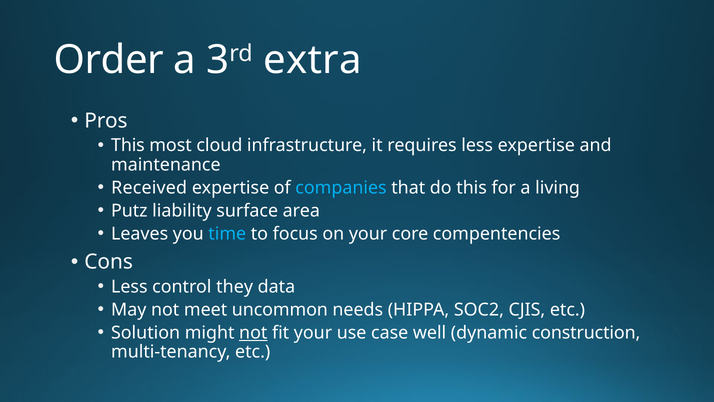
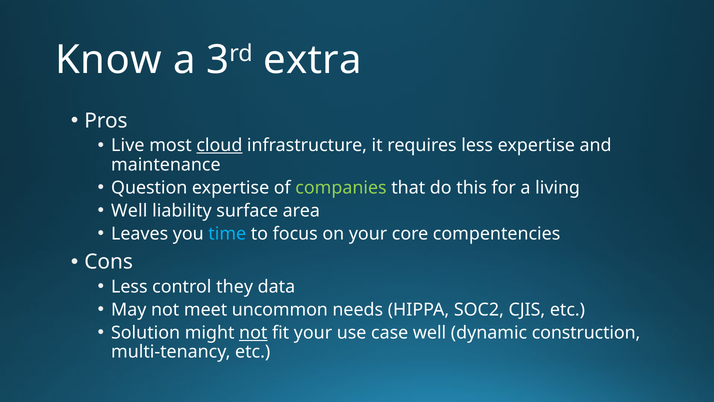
Order: Order -> Know (108, 60)
This: This -> Live (128, 145)
cloud underline: none -> present (219, 145)
Received: Received -> Question (149, 188)
companies colour: light blue -> light green (341, 188)
Putz: Putz -> Well (129, 211)
